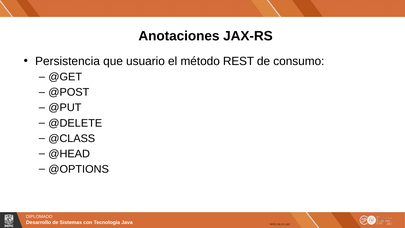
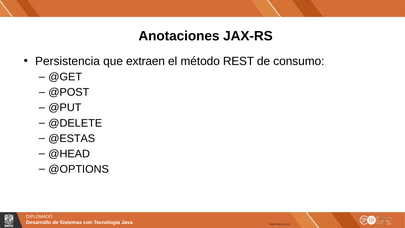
usuario: usuario -> extraen (146, 61)
@CLASS: @CLASS -> @ESTAS (72, 138)
